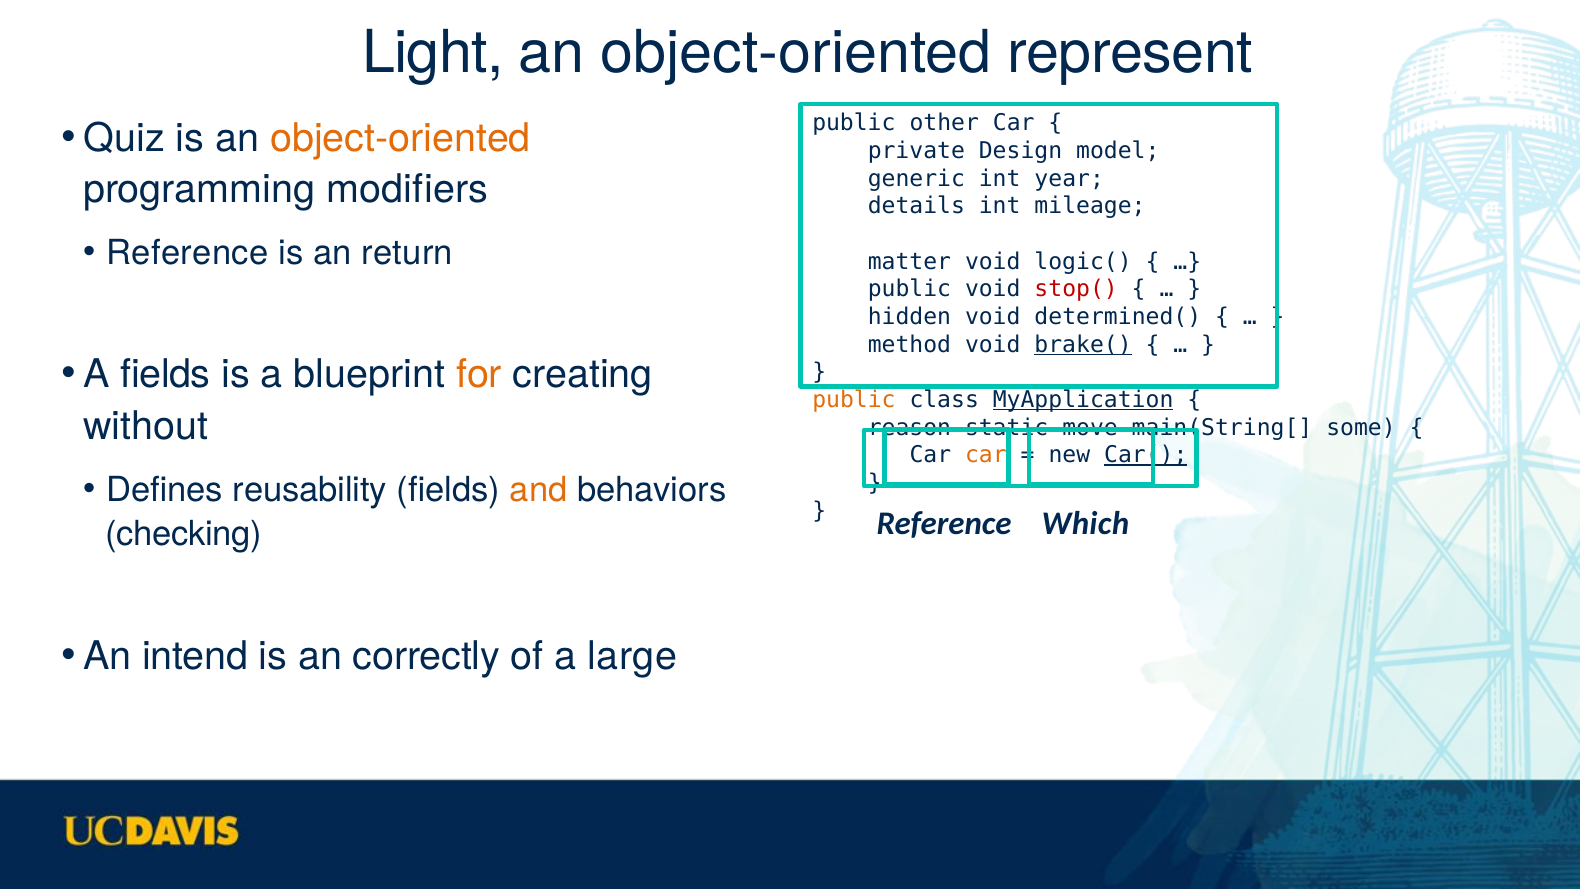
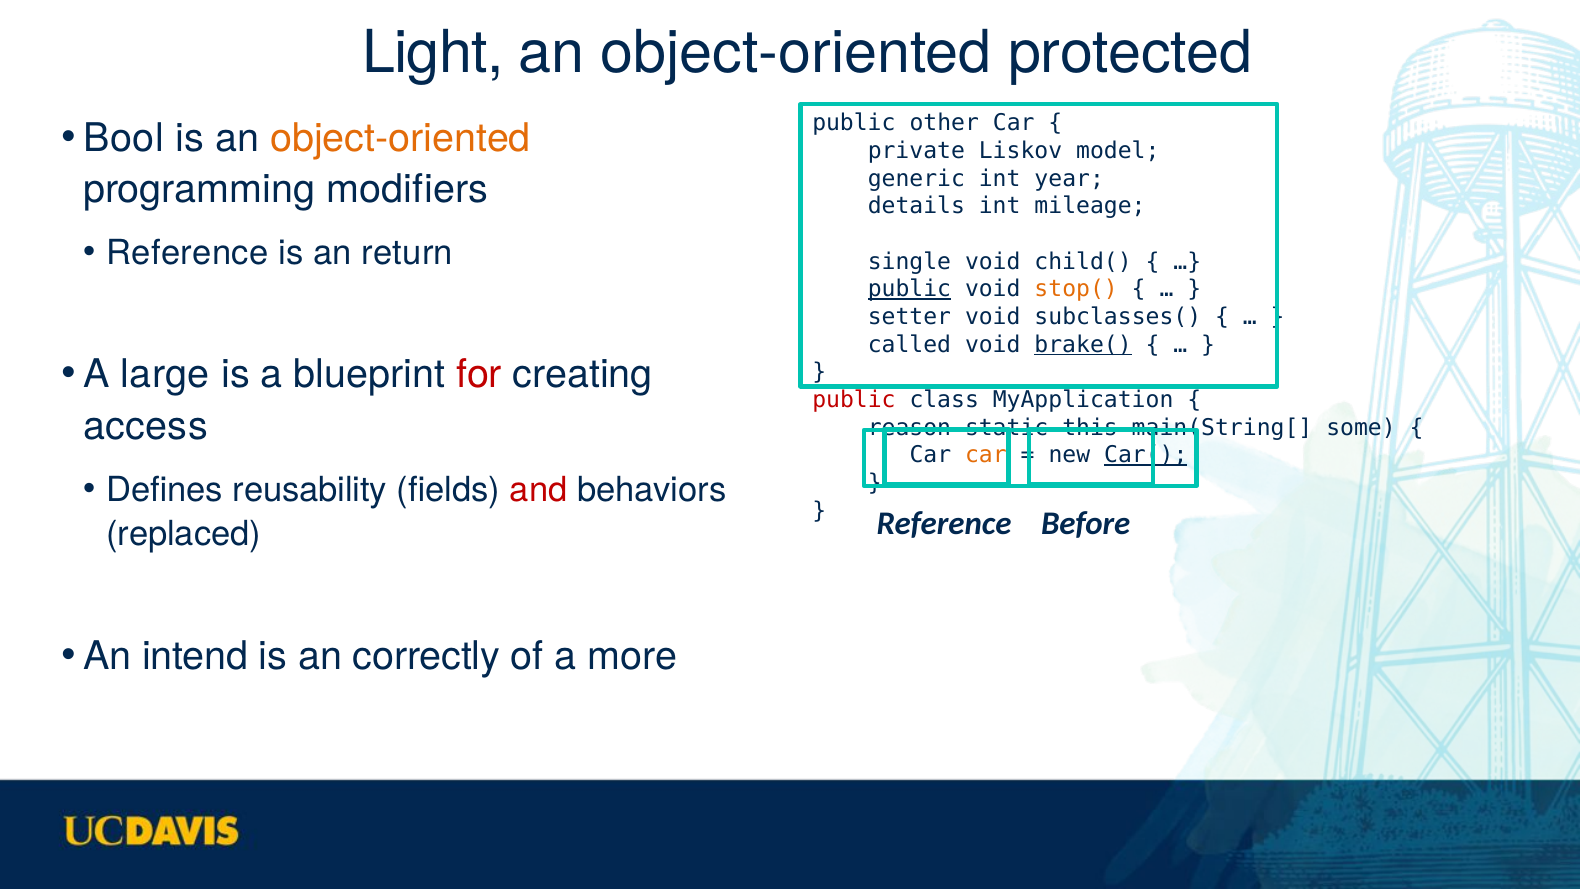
represent: represent -> protected (1130, 53)
Quiz: Quiz -> Bool (124, 138)
Design: Design -> Liskov (1021, 151)
matter: matter -> single (909, 261)
logic(: logic( -> child( (1083, 261)
public underline: none -> present (909, 289)
stop( colour: red -> orange (1076, 289)
hidden: hidden -> setter (909, 317)
determined(: determined( -> subclasses( (1118, 317)
method: method -> called (909, 344)
A fields: fields -> large (165, 375)
for colour: orange -> red (479, 375)
public colour: orange -> red (854, 400)
MyApplication underline: present -> none (1083, 400)
without: without -> access (145, 426)
move: move -> this (1090, 427)
and colour: orange -> red (539, 490)
Which: Which -> Before (1086, 523)
checking: checking -> replaced (184, 534)
large: large -> more (633, 656)
